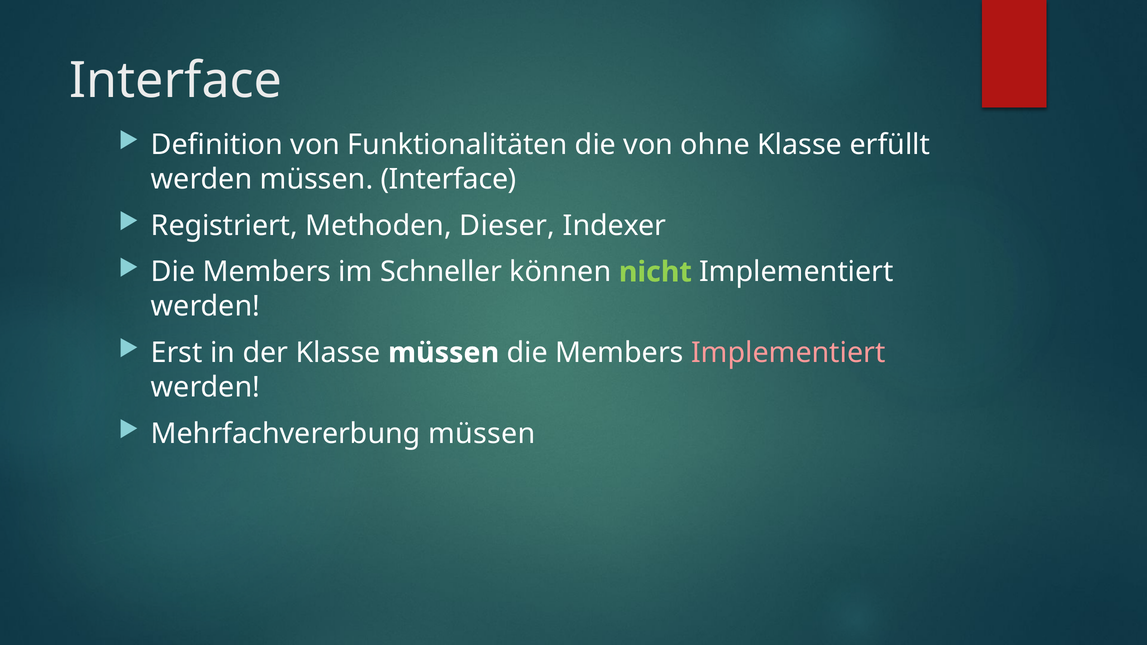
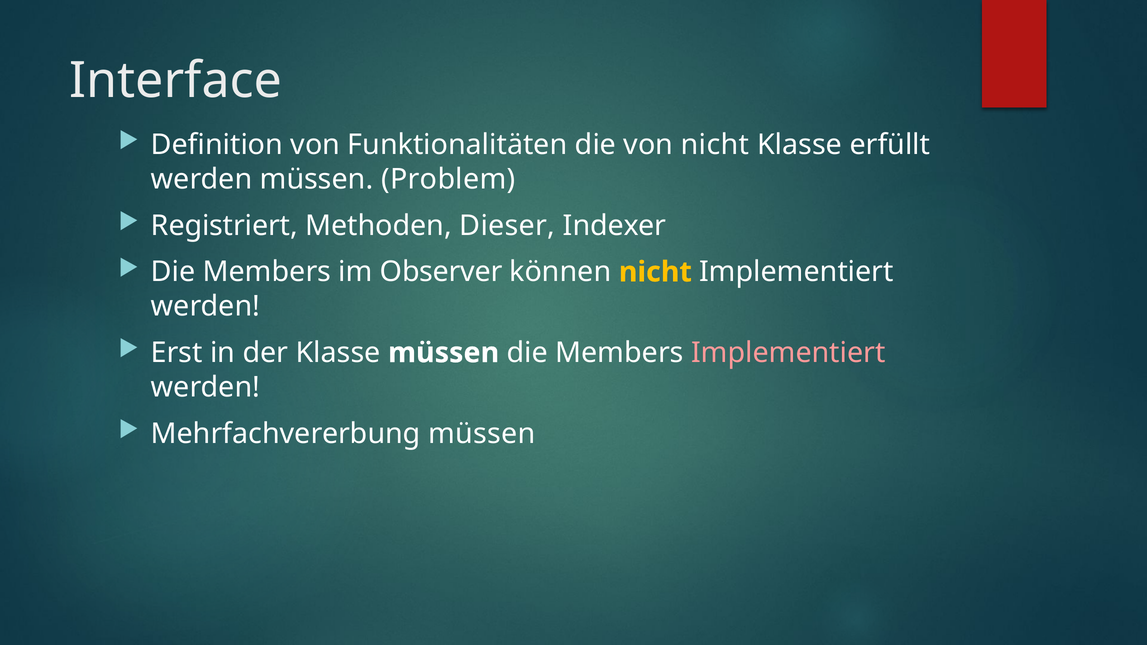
von ohne: ohne -> nicht (715, 145)
müssen Interface: Interface -> Problem (448, 179)
Schneller: Schneller -> Observer (441, 272)
nicht colour: light green -> yellow (655, 272)
